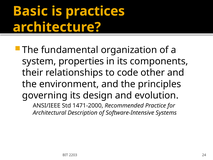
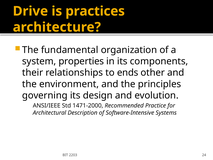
Basic: Basic -> Drive (30, 11)
code: code -> ends (128, 73)
